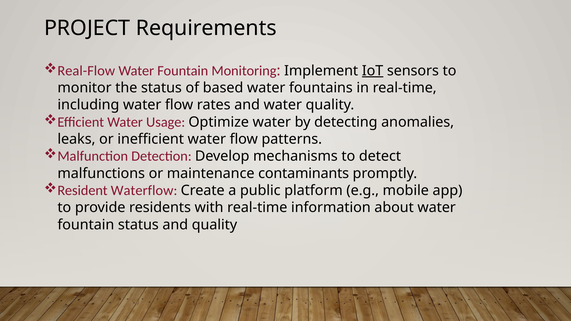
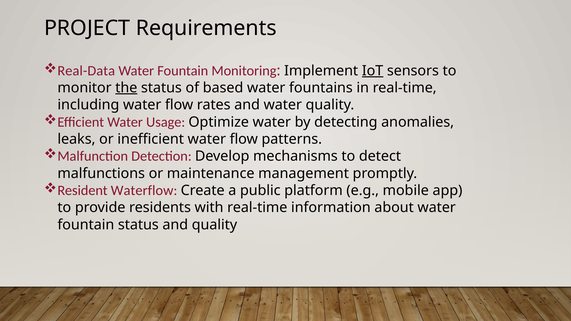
Real-Flow: Real-Flow -> Real-Data (86, 71)
the underline: none -> present (126, 88)
contaminants: contaminants -> management (304, 173)
